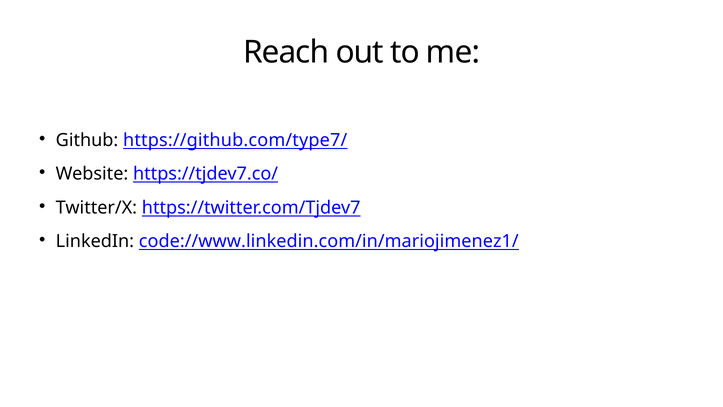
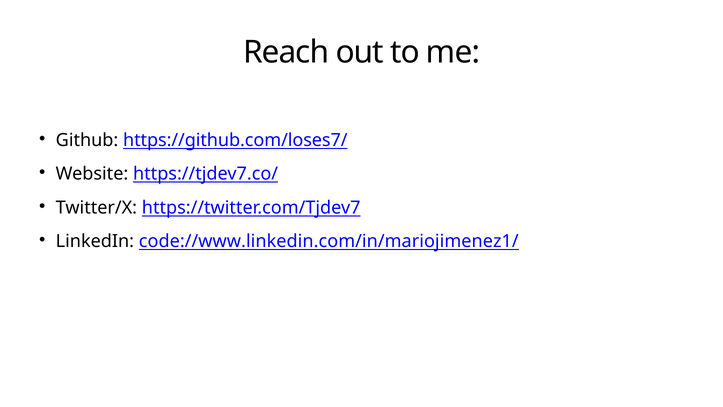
https://github.com/type7/: https://github.com/type7/ -> https://github.com/loses7/ (235, 140)
